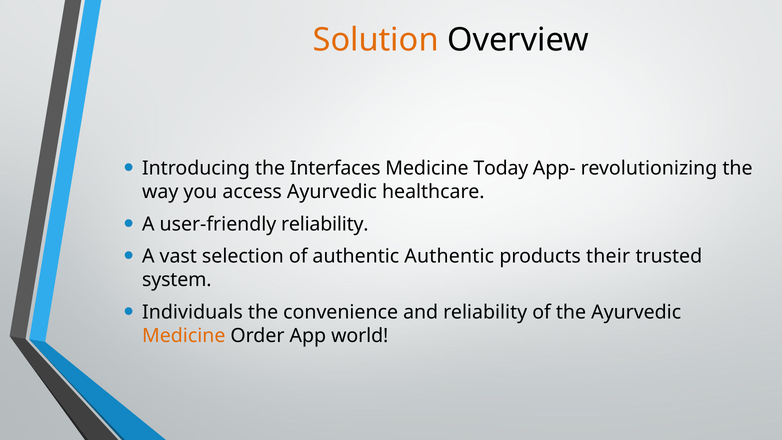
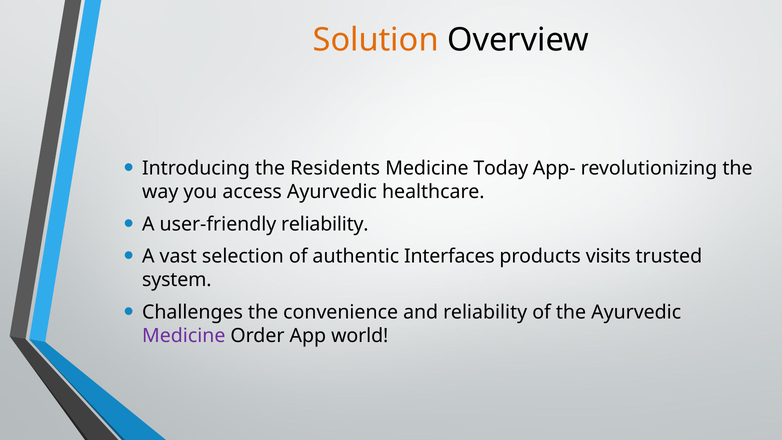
Interfaces: Interfaces -> Residents (335, 168)
authentic Authentic: Authentic -> Interfaces (449, 256)
their: their -> visits (608, 256)
Individuals: Individuals -> Challenges (192, 312)
Medicine colour: orange -> purple (184, 336)
